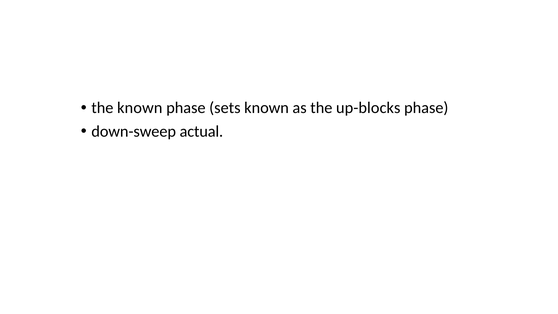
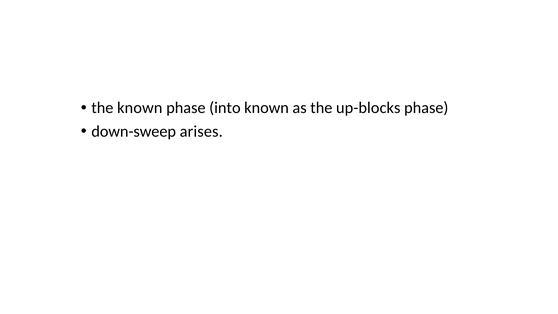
sets: sets -> into (225, 108)
actual: actual -> arises (201, 131)
